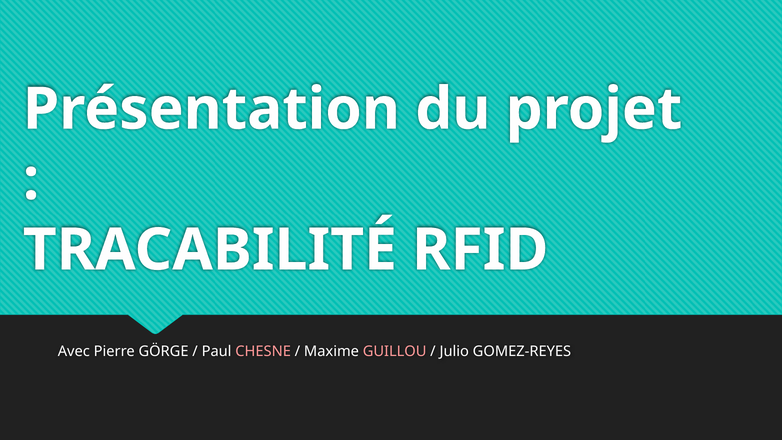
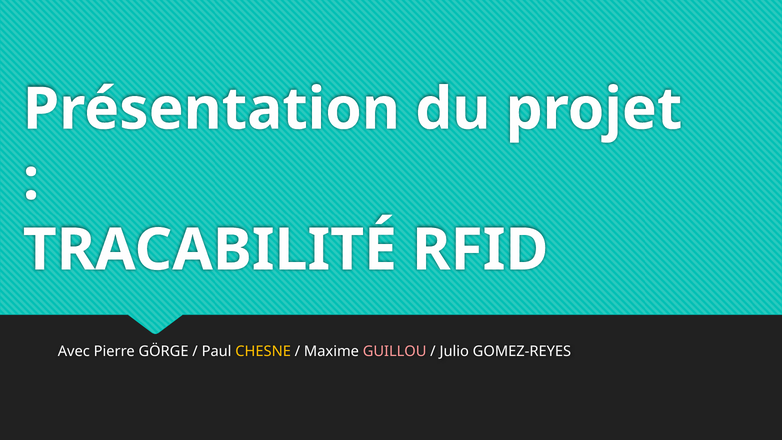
CHESNE colour: pink -> yellow (263, 351)
